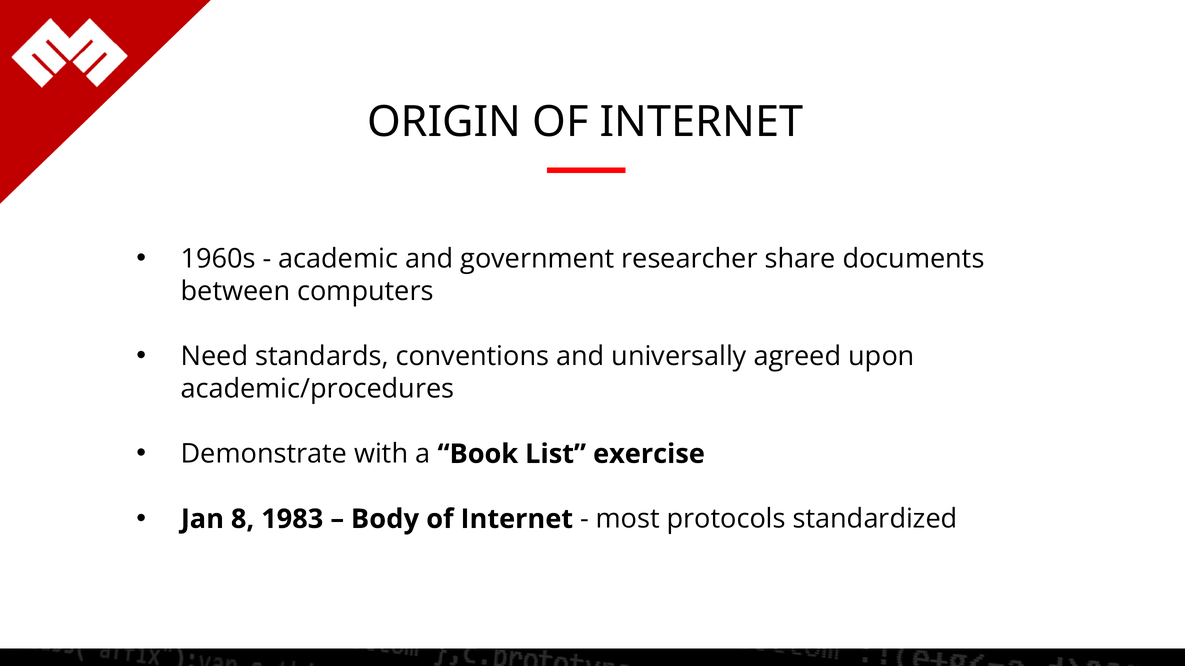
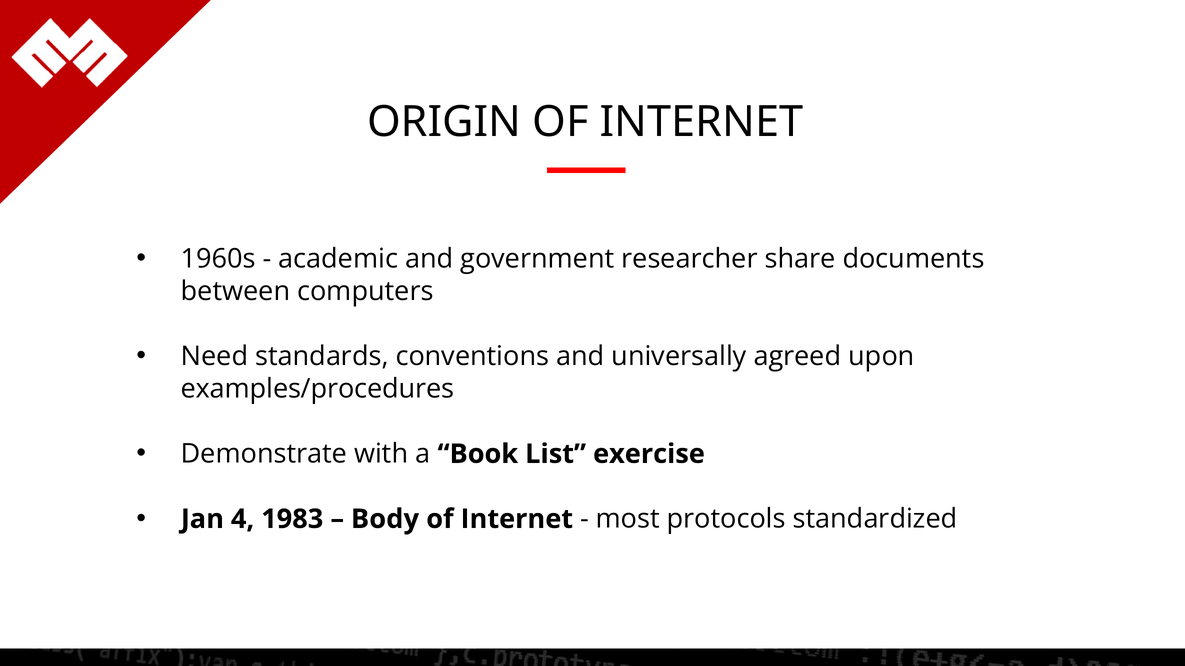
academic/procedures: academic/procedures -> examples/procedures (318, 389)
8: 8 -> 4 (243, 519)
